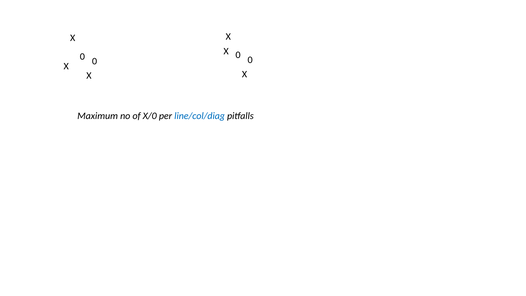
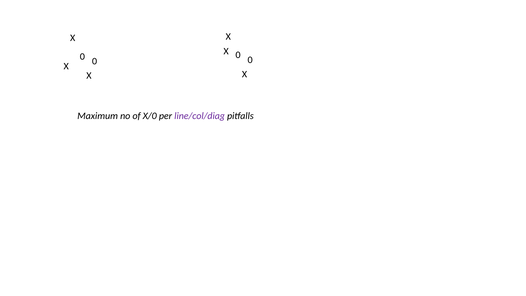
line/col/diag colour: blue -> purple (200, 116)
